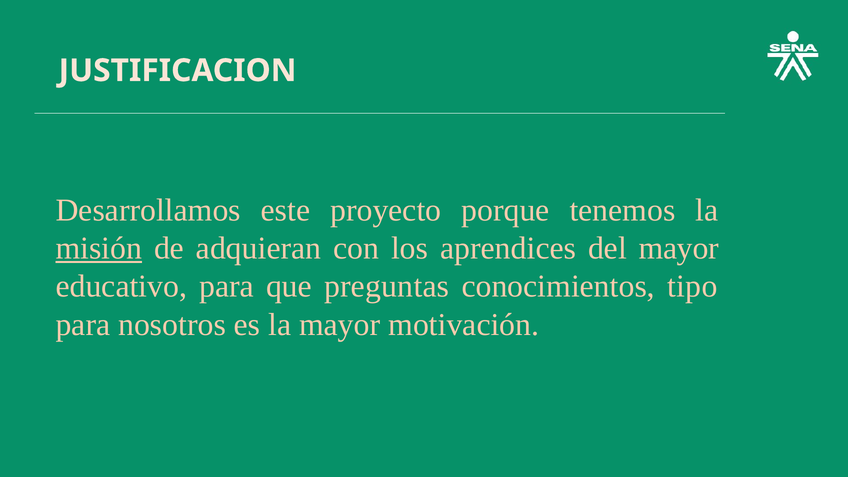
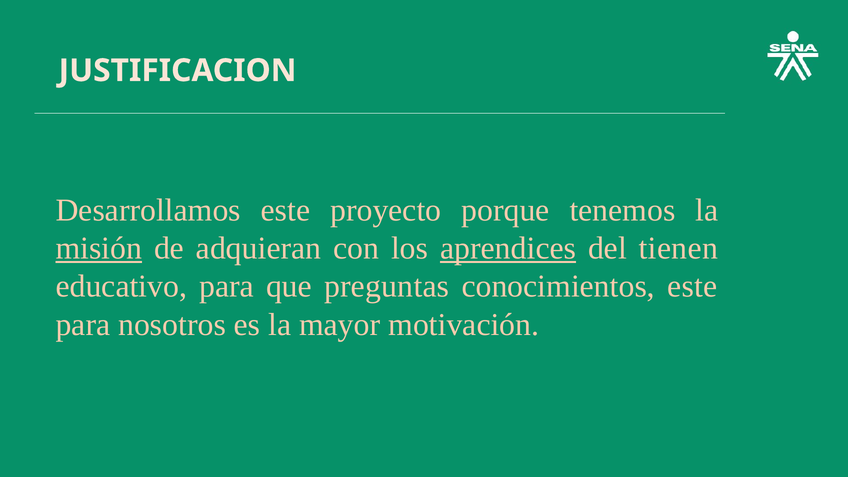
aprendices underline: none -> present (508, 248)
del mayor: mayor -> tienen (678, 248)
conocimientos tipo: tipo -> este (692, 286)
